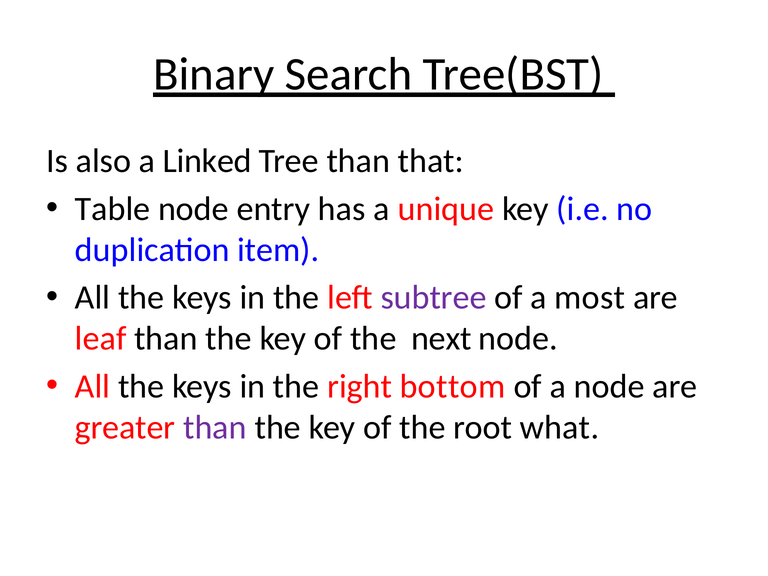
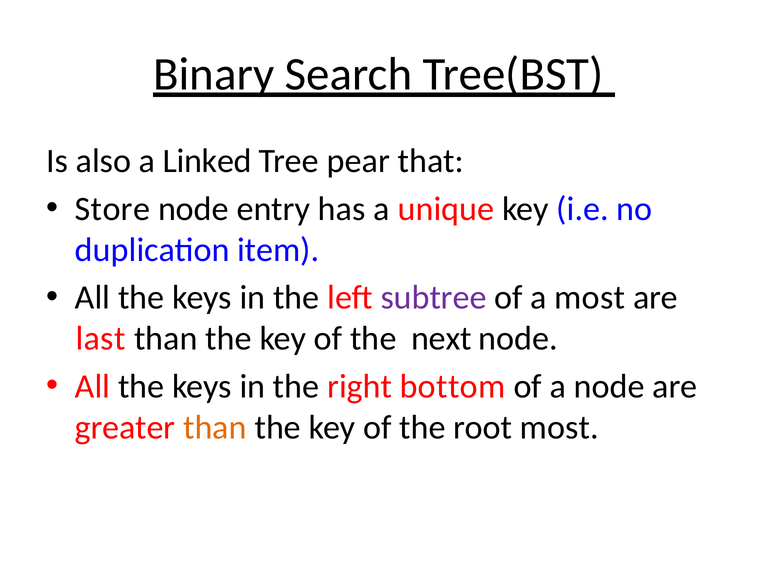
Tree than: than -> pear (358, 161)
Table: Table -> Store (112, 209)
leaf: leaf -> last (100, 339)
than colour: purple -> orange (215, 427)
root what: what -> most (559, 427)
